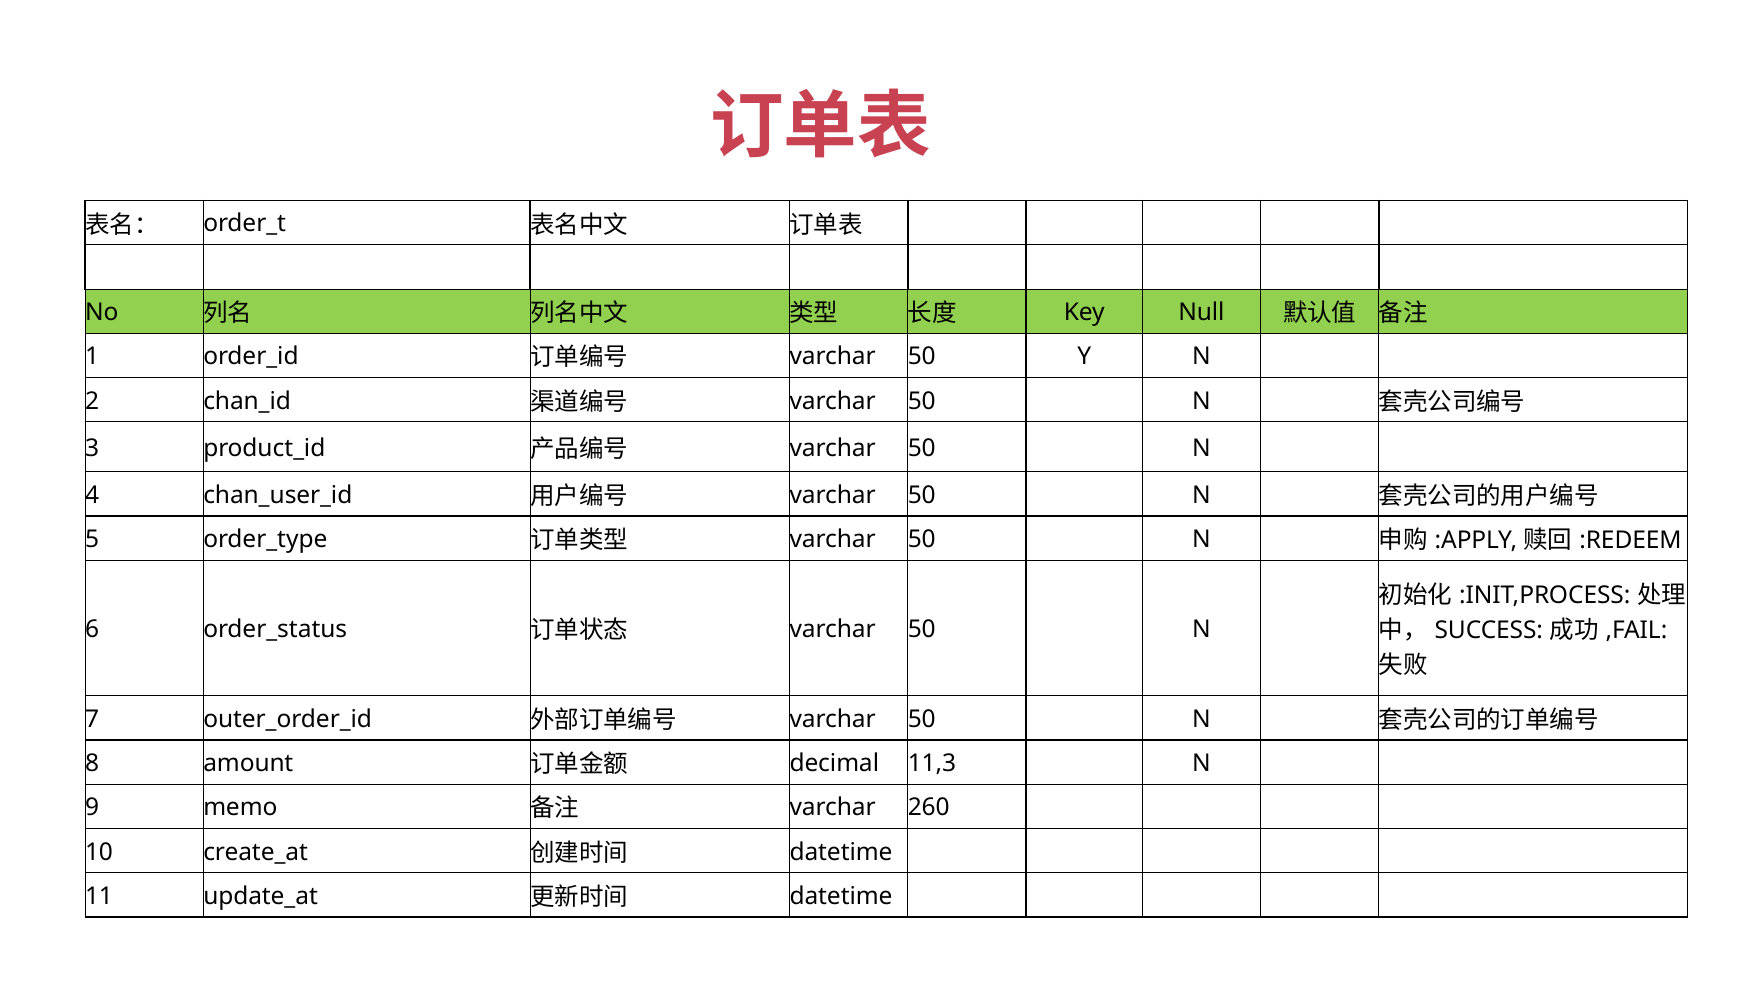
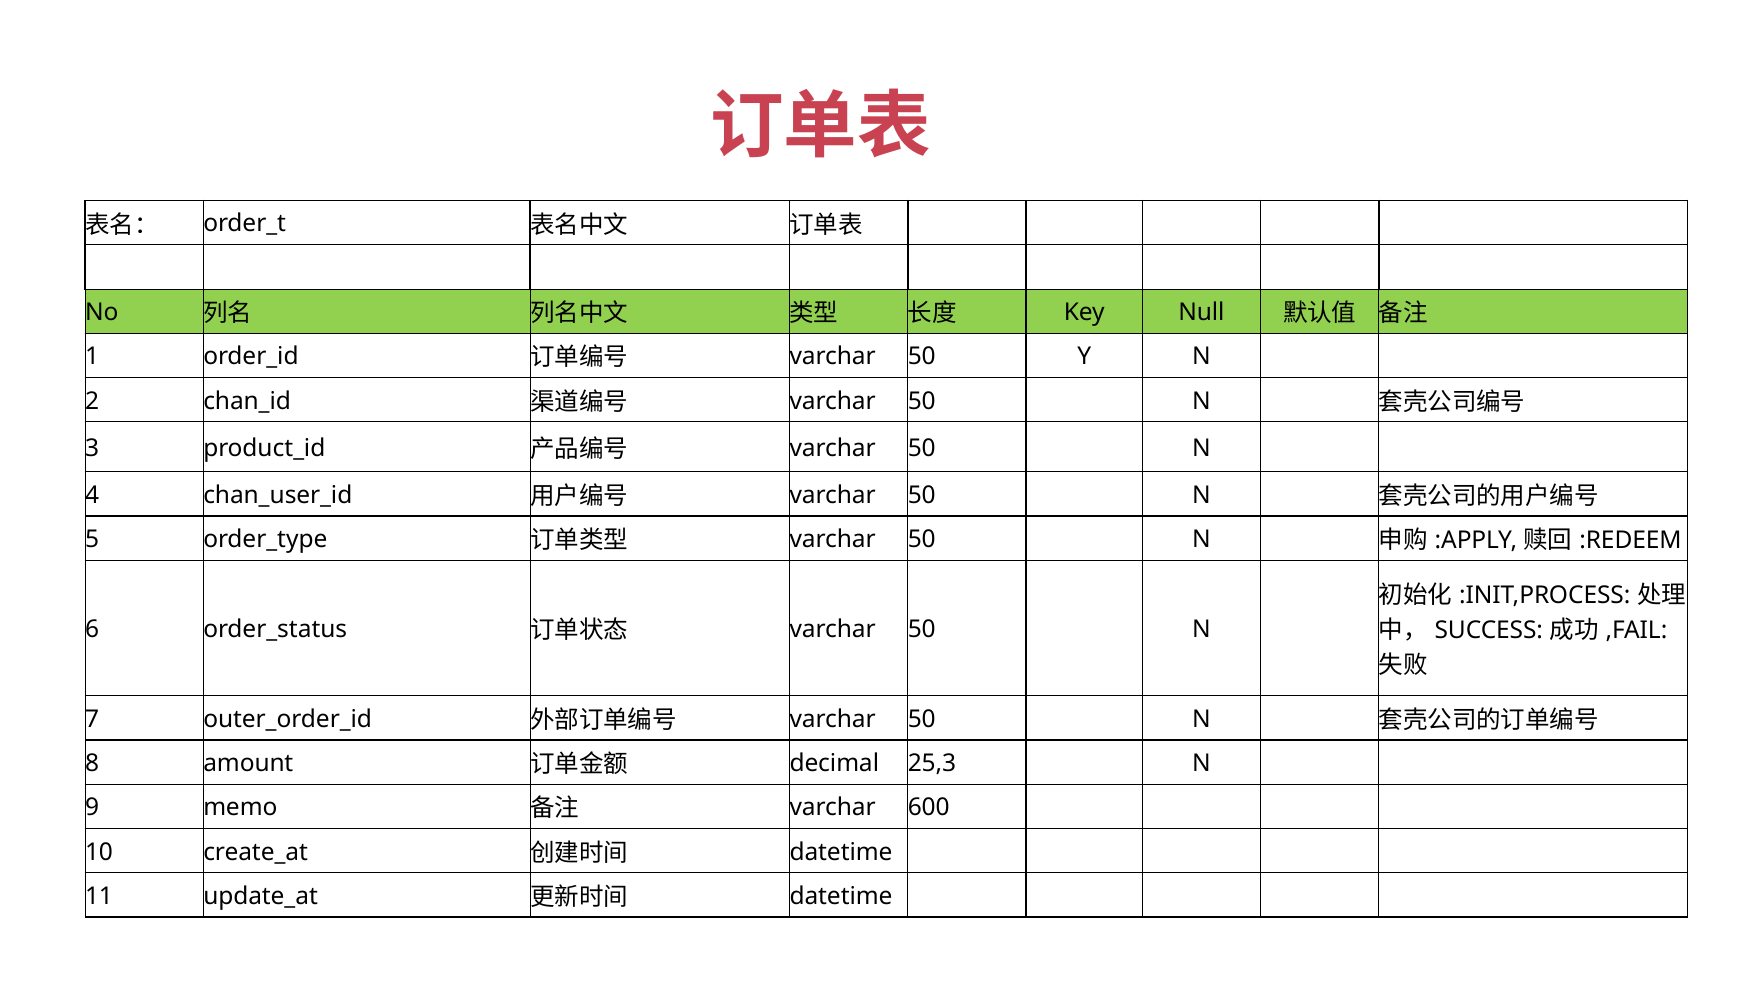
11,3: 11,3 -> 25,3 (932, 764)
260: 260 -> 600 (929, 808)
